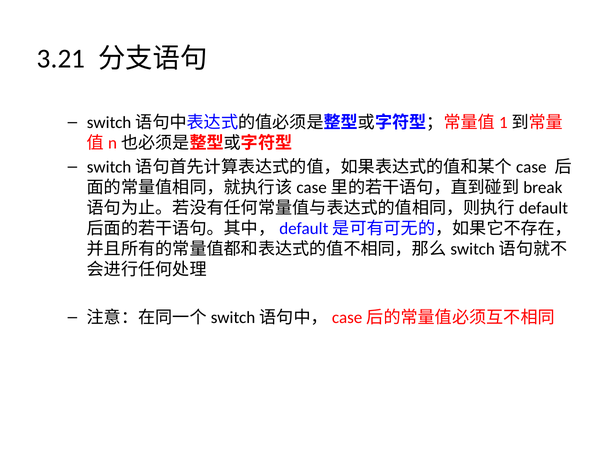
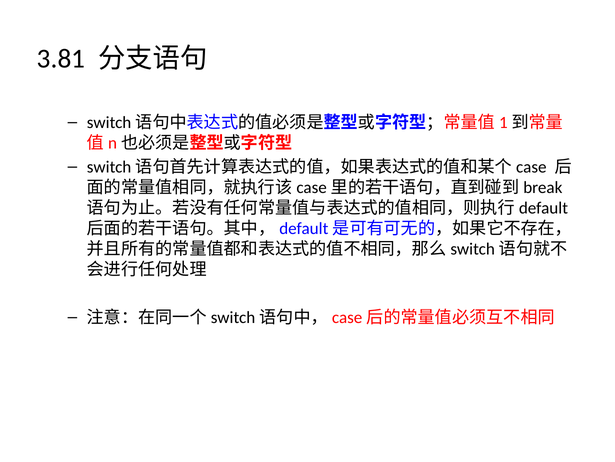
3.21: 3.21 -> 3.81 (61, 59)
